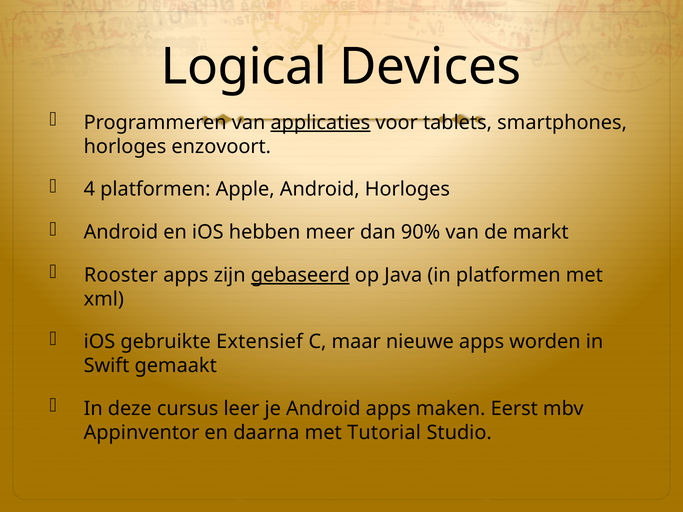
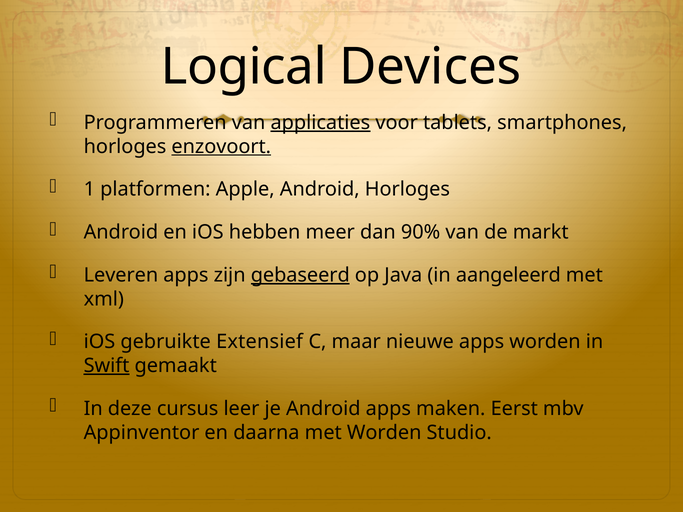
enzovoort underline: none -> present (221, 147)
4: 4 -> 1 (89, 189)
Rooster: Rooster -> Leveren (121, 275)
in platformen: platformen -> aangeleerd (508, 275)
Swift underline: none -> present (107, 366)
met Tutorial: Tutorial -> Worden (384, 433)
